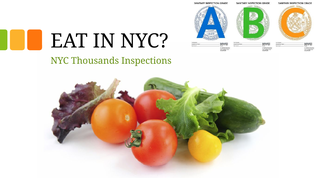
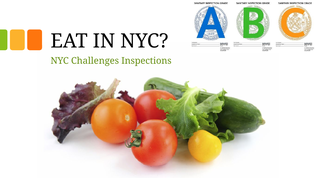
Thousands: Thousands -> Challenges (95, 61)
